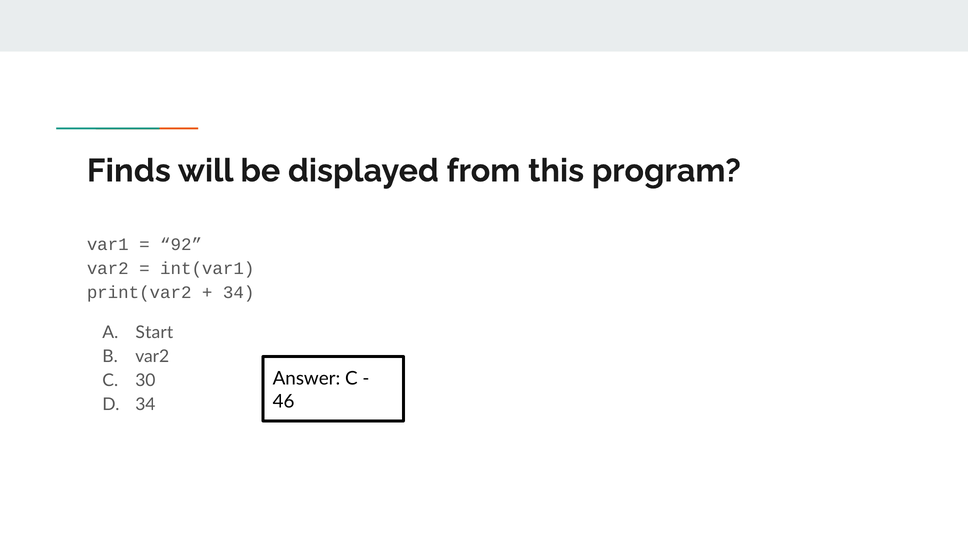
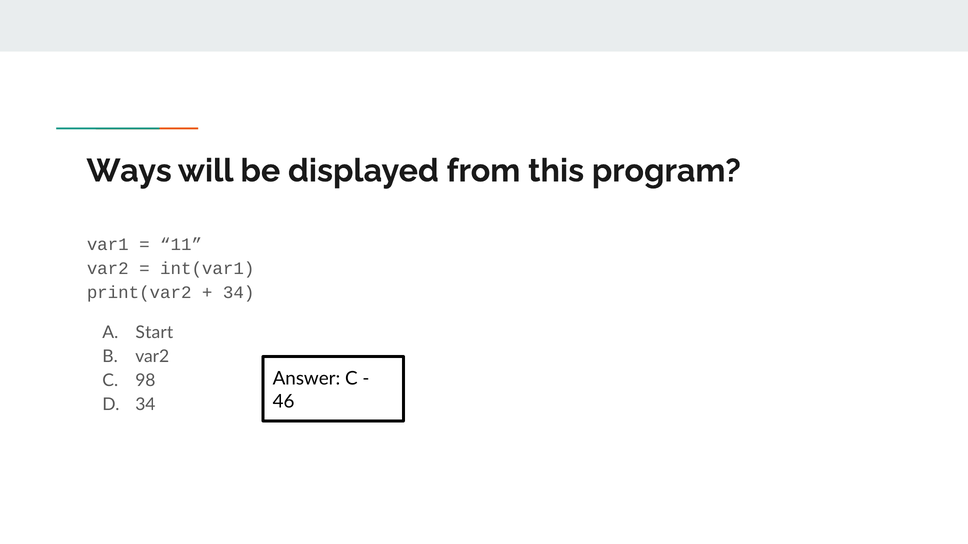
Finds: Finds -> Ways (129, 171)
92: 92 -> 11 (181, 245)
30: 30 -> 98 (145, 381)
